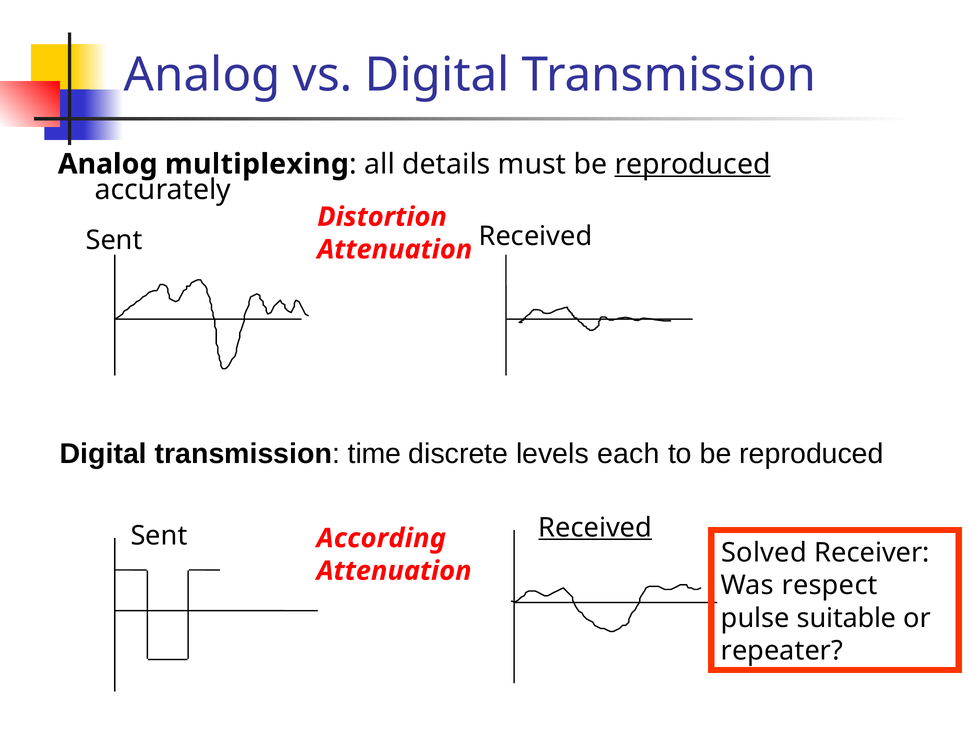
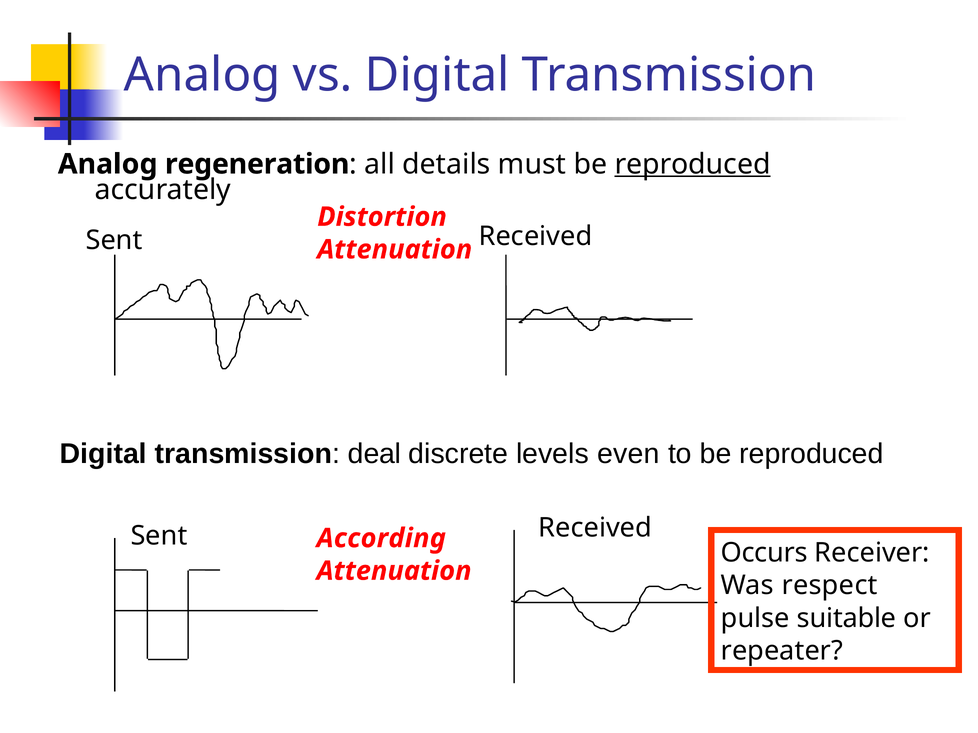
multiplexing: multiplexing -> regeneration (257, 164)
time: time -> deal (374, 454)
each: each -> even (628, 454)
Received underline: present -> none (595, 528)
Solved: Solved -> Occurs (764, 553)
